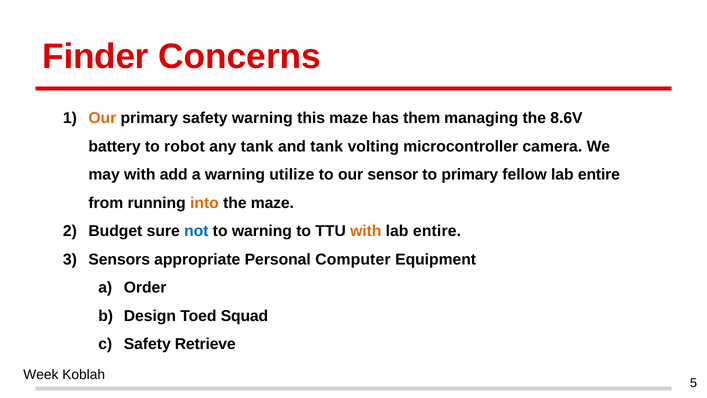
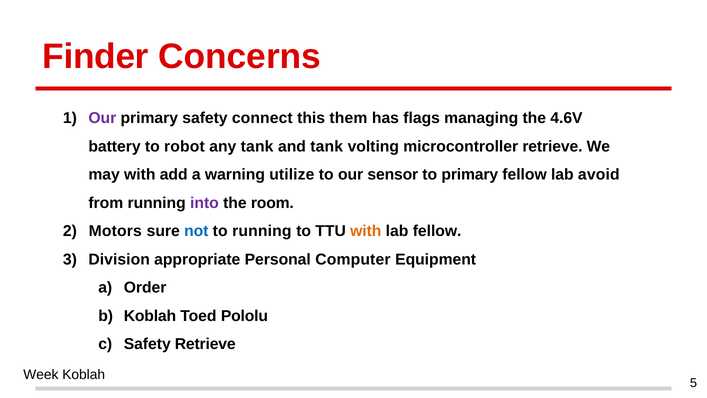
Our colour: orange -> purple (102, 118)
safety warning: warning -> connect (262, 118)
this maze: maze -> them (348, 118)
them: them -> flags (422, 118)
8.6V: 8.6V -> 4.6V (566, 118)
microcontroller camera: camera -> retrieve (552, 146)
fellow lab entire: entire -> avoid (599, 175)
into colour: orange -> purple (204, 203)
the maze: maze -> room (272, 203)
Budget: Budget -> Motors (115, 231)
to warning: warning -> running (262, 231)
entire: entire -> fellow (437, 231)
Sensors: Sensors -> Division (119, 259)
Design: Design -> Koblah (150, 316)
Squad: Squad -> Pololu (244, 316)
